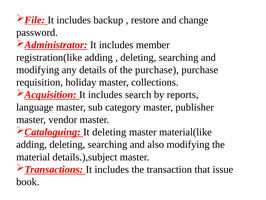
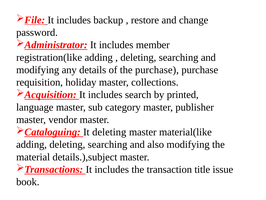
reports: reports -> printed (183, 95)
that: that -> title (202, 169)
